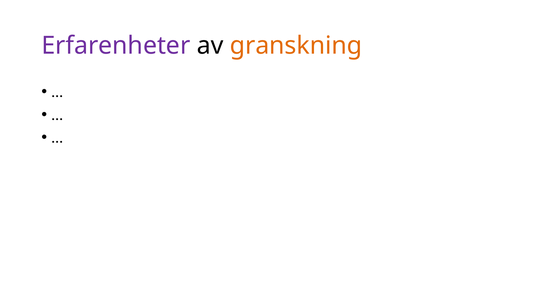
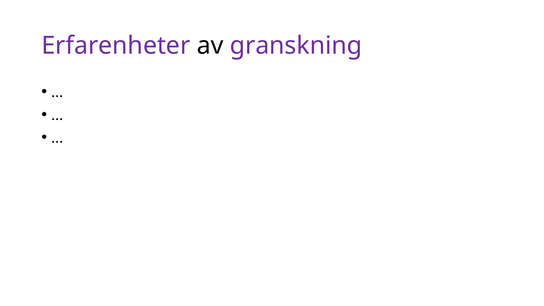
granskning colour: orange -> purple (296, 46)
